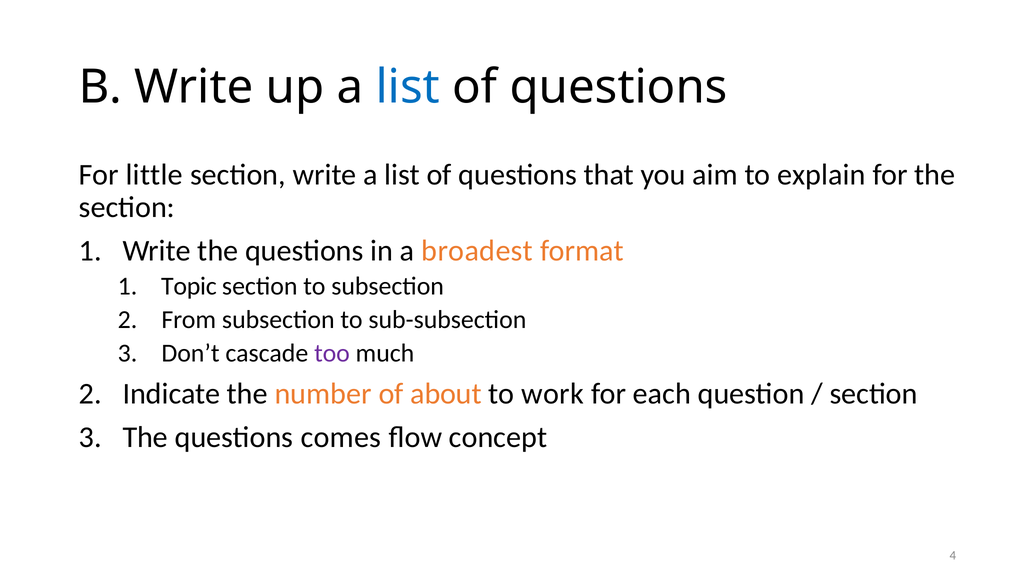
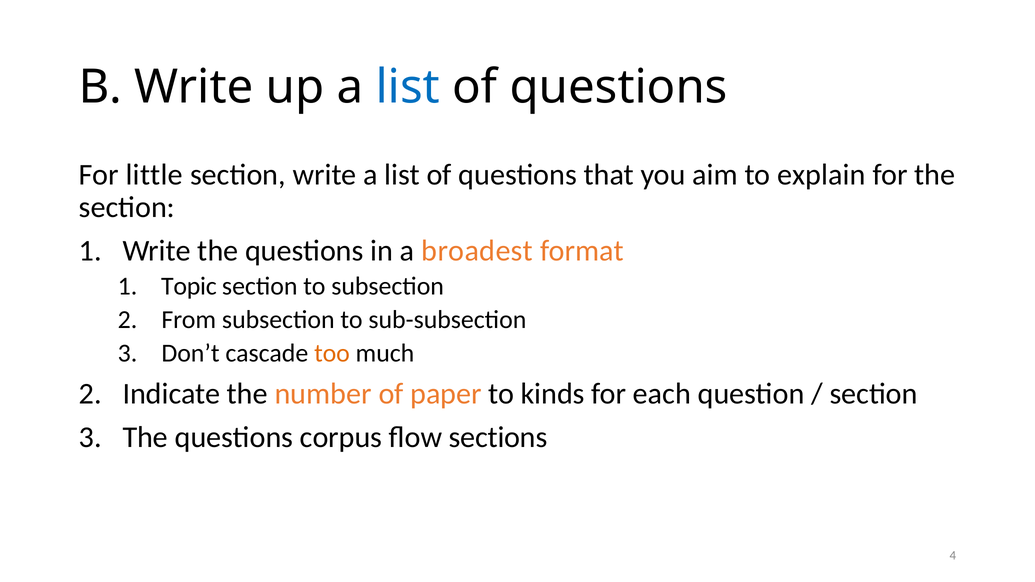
too colour: purple -> orange (332, 353)
about: about -> paper (446, 394)
work: work -> kinds (553, 394)
comes: comes -> corpus (341, 437)
concept: concept -> sections (498, 437)
